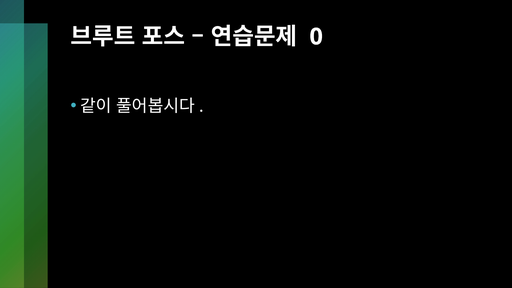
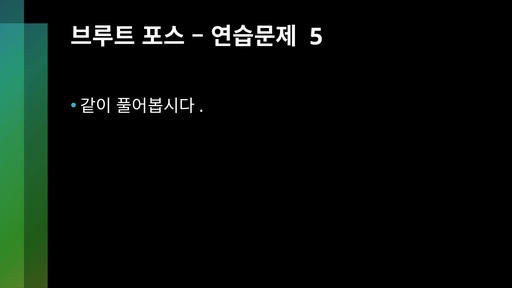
0: 0 -> 5 (316, 37)
